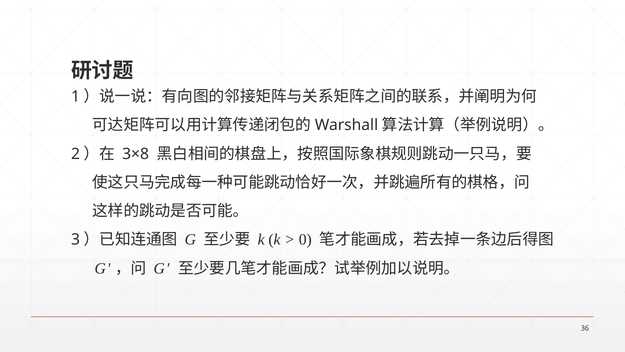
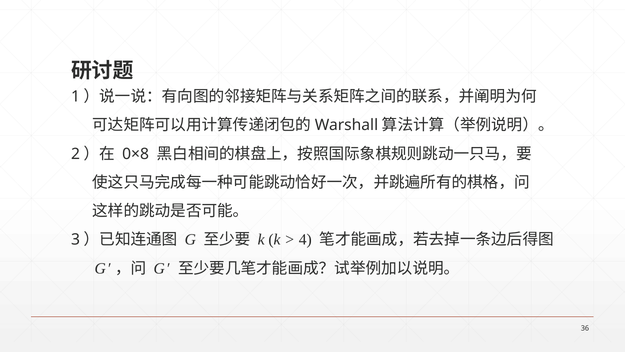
3×8: 3×8 -> 0×8 (136, 154)
0: 0 -> 4 (305, 239)
